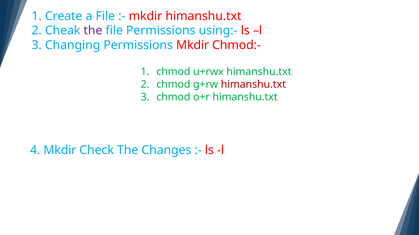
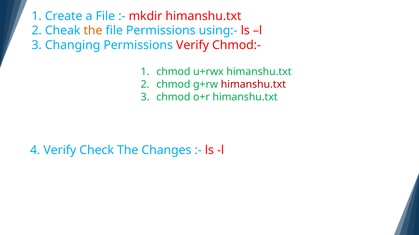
the colour: purple -> orange (93, 31)
Permissions Mkdir: Mkdir -> Verify (193, 45)
4 Mkdir: Mkdir -> Verify (60, 150)
